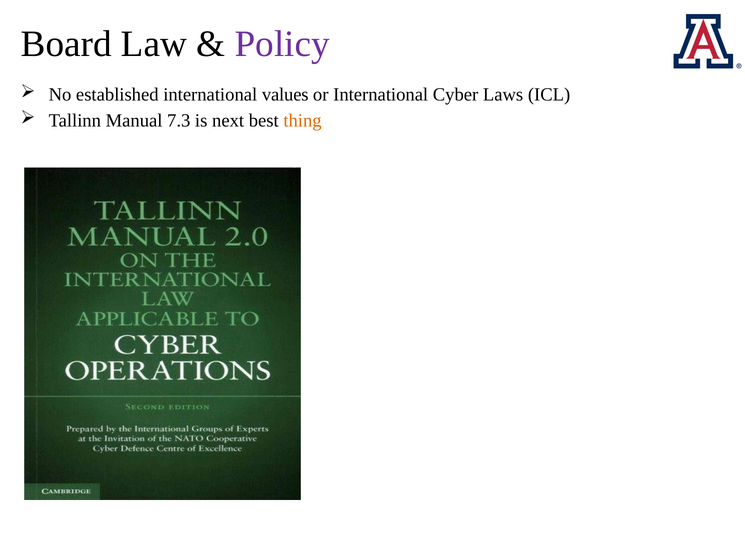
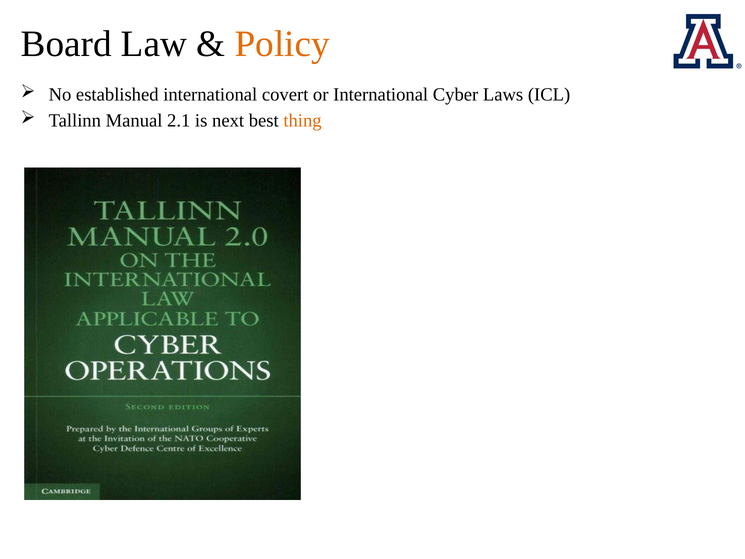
Policy colour: purple -> orange (282, 44)
values: values -> covert (285, 94)
7.3: 7.3 -> 2.1 (179, 121)
